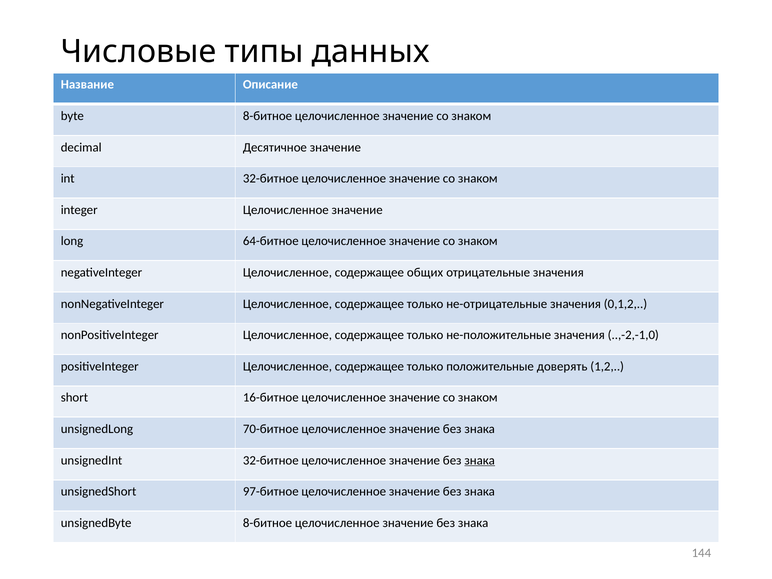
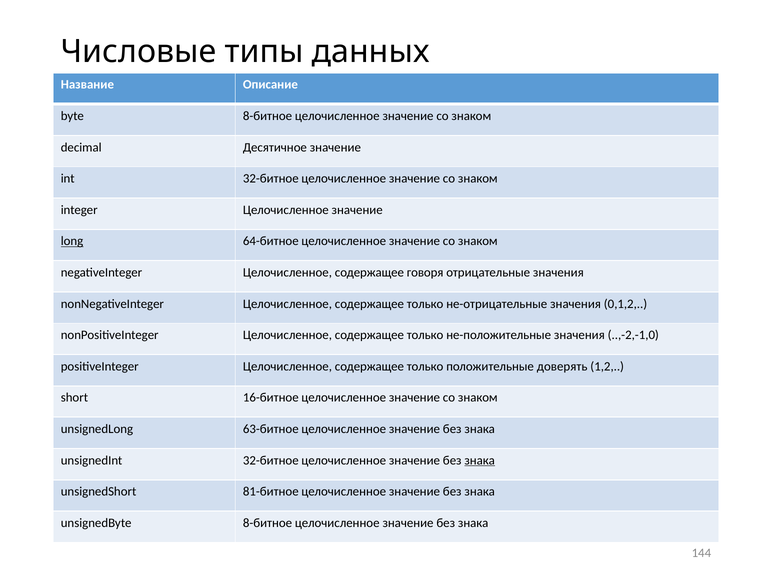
long underline: none -> present (72, 241)
общих: общих -> говоря (425, 272)
70-битное: 70-битное -> 63-битное (271, 429)
97-битное: 97-битное -> 81-битное (271, 492)
